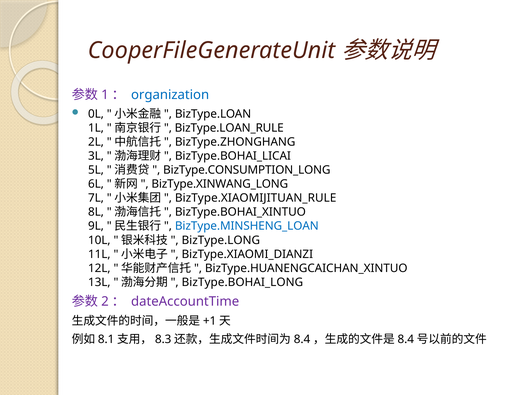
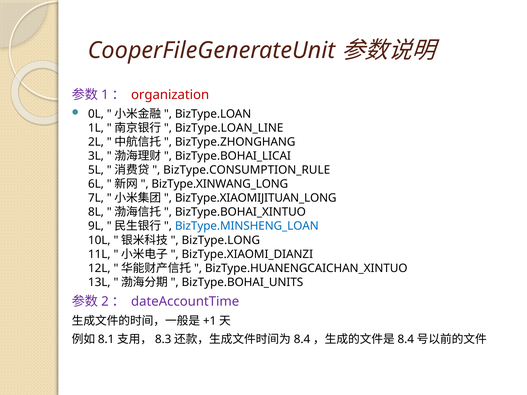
organization colour: blue -> red (170, 95)
BizType.LOAN_RULE: BizType.LOAN_RULE -> BizType.LOAN_LINE (229, 128)
BizType.CONSUMPTION_LONG: BizType.CONSUMPTION_LONG -> BizType.CONSUMPTION_RULE (247, 170)
BizType.XIAOMIJITUAN_RULE: BizType.XIAOMIJITUAN_RULE -> BizType.XIAOMIJITUAN_LONG (256, 198)
BizType.BOHAI_LONG: BizType.BOHAI_LONG -> BizType.BOHAI_UNITS (242, 282)
